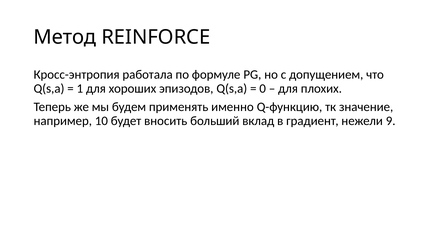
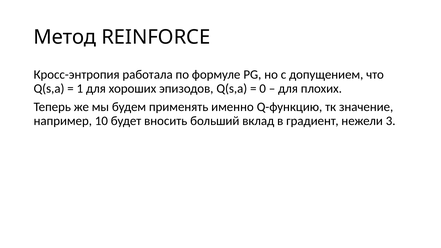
9: 9 -> 3 (391, 121)
